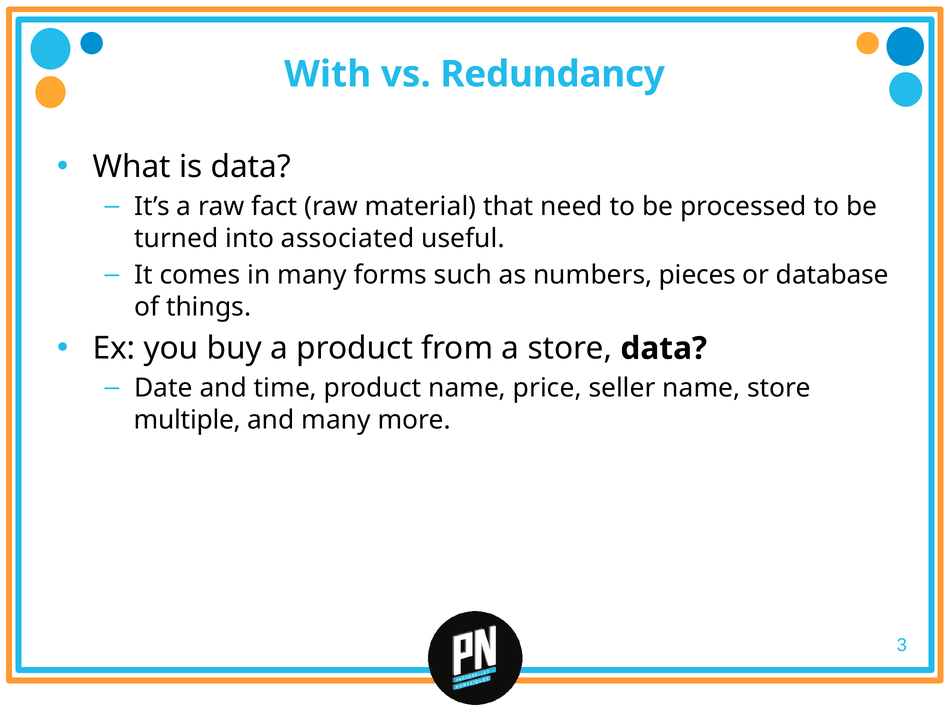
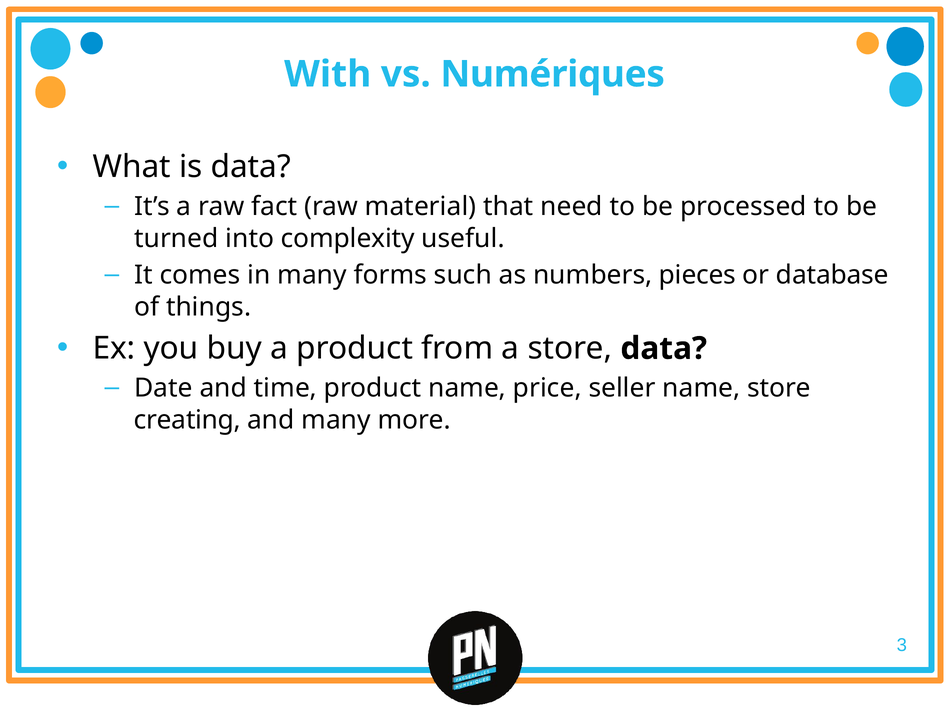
Redundancy: Redundancy -> Numériques (553, 74)
associated: associated -> complexity (348, 239)
multiple: multiple -> creating (187, 420)
